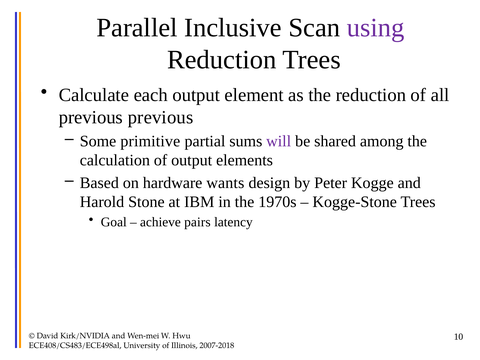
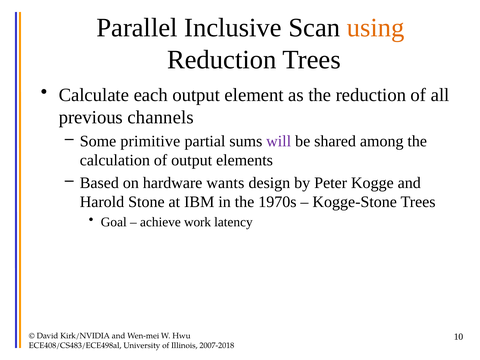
using colour: purple -> orange (376, 28)
previous previous: previous -> channels (161, 117)
pairs: pairs -> work (198, 222)
